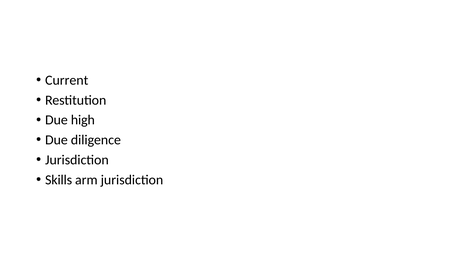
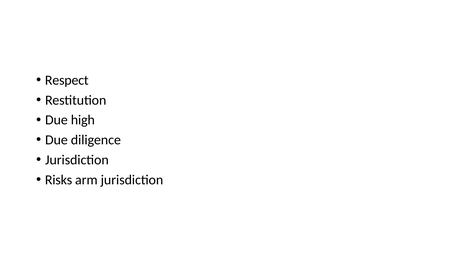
Current: Current -> Respect (67, 80)
Skills: Skills -> Risks (59, 180)
